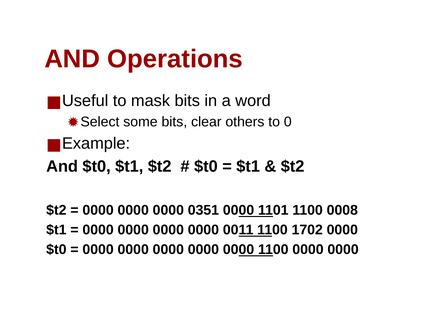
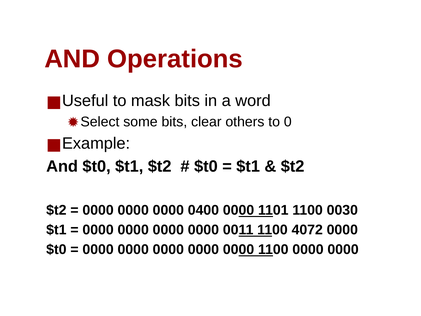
0351: 0351 -> 0400 (203, 210)
0008: 0008 -> 0030 (342, 210)
1702: 1702 -> 4072 (307, 230)
